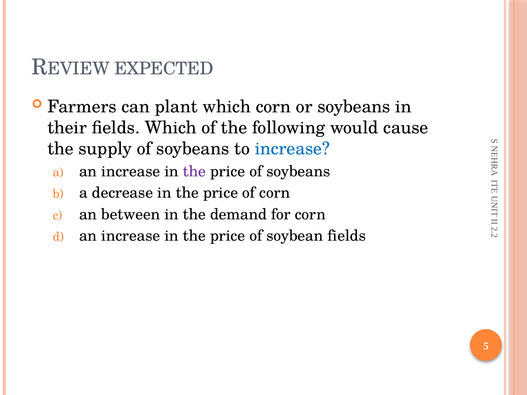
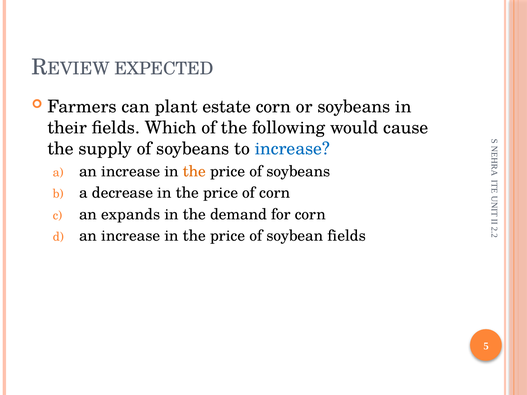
plant which: which -> estate (227, 107)
the colour: purple -> orange (194, 171)
between: between -> expands (131, 215)
